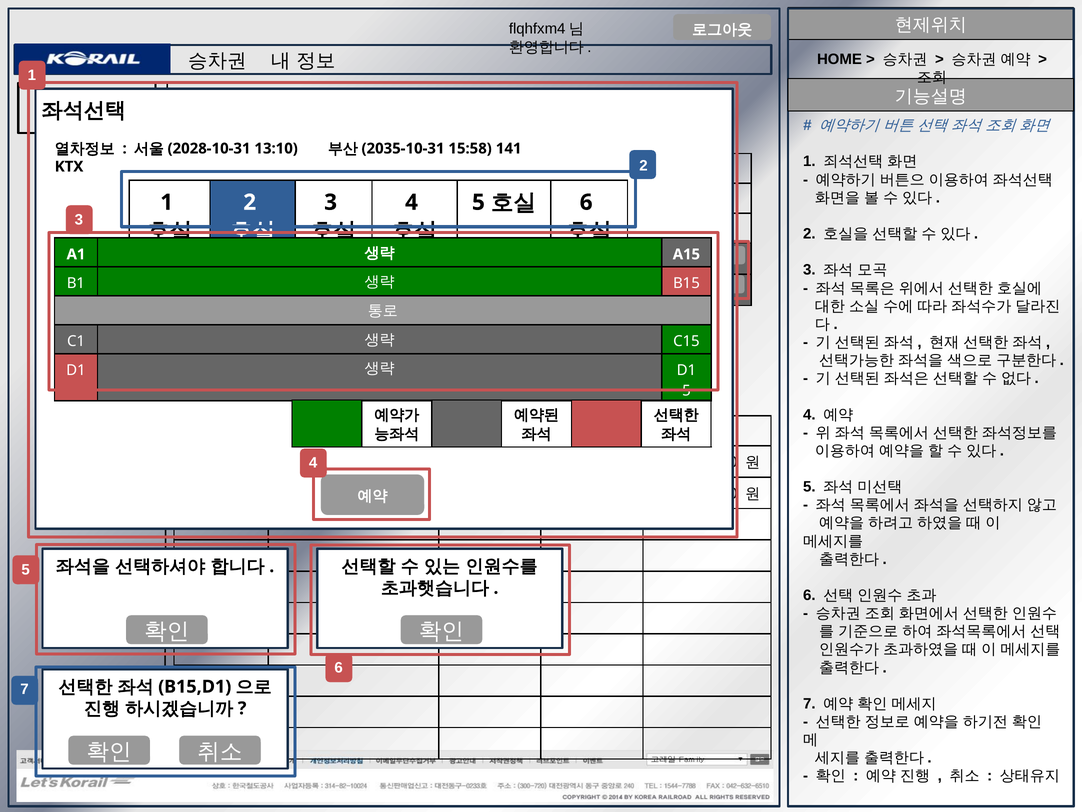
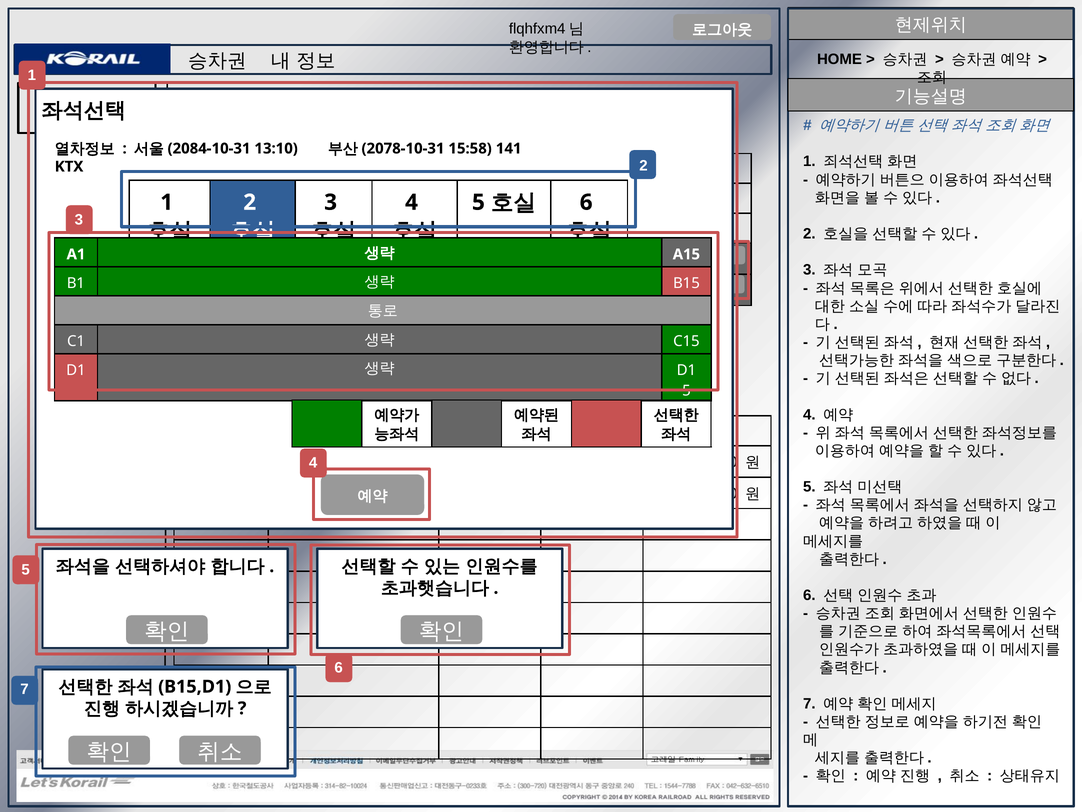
2028-10-31: 2028-10-31 -> 2084-10-31 (209, 148)
2035-10-31: 2035-10-31 -> 2078-10-31 (403, 148)
